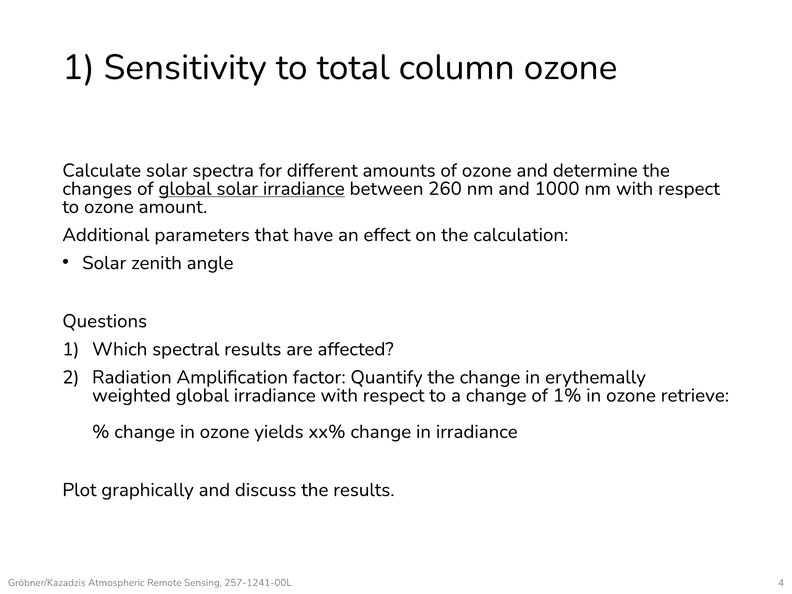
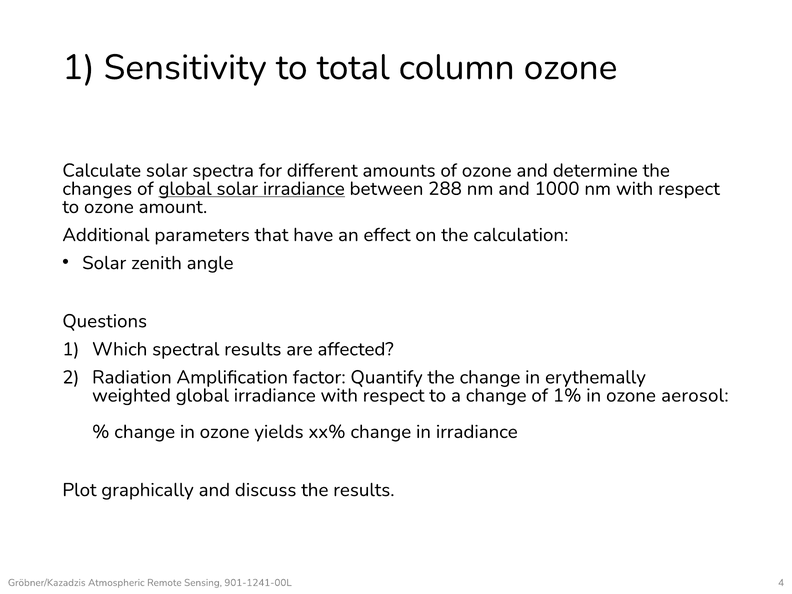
260: 260 -> 288 (445, 189)
retrieve: retrieve -> aerosol (695, 395)
257-1241-00L: 257-1241-00L -> 901-1241-00L (258, 583)
